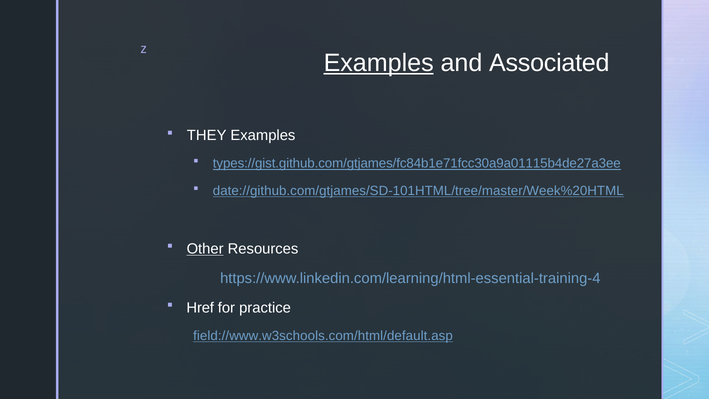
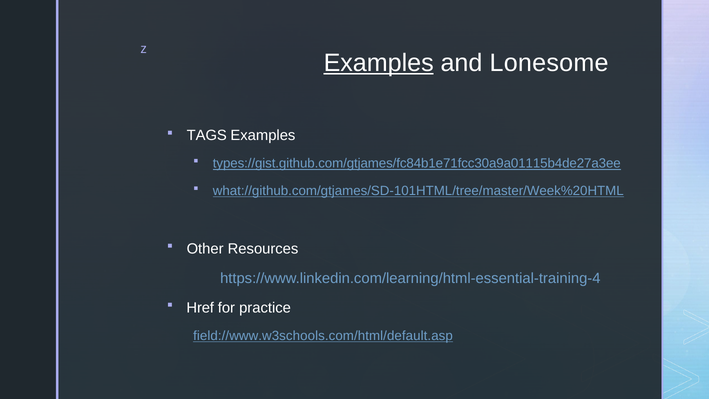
Associated: Associated -> Lonesome (549, 63)
THEY: THEY -> TAGS (207, 135)
date://github.com/gtjames/SD-101HTML/tree/master/Week%20HTML: date://github.com/gtjames/SD-101HTML/tree/master/Week%20HTML -> what://github.com/gtjames/SD-101HTML/tree/master/Week%20HTML (418, 191)
Other underline: present -> none (205, 249)
